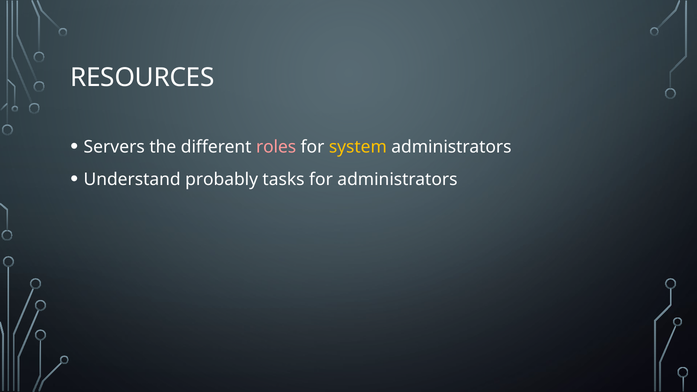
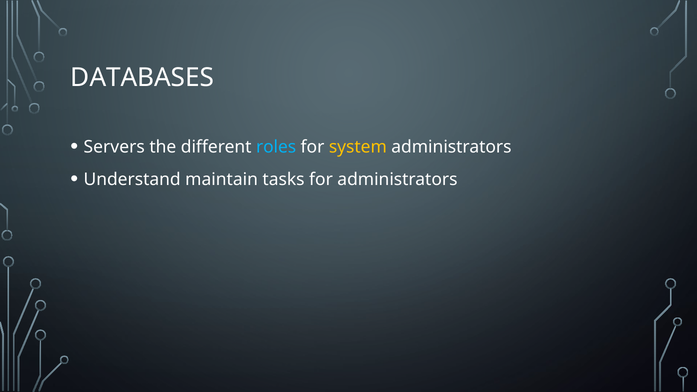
RESOURCES: RESOURCES -> DATABASES (142, 77)
roles colour: pink -> light blue (276, 147)
probably: probably -> maintain (222, 179)
